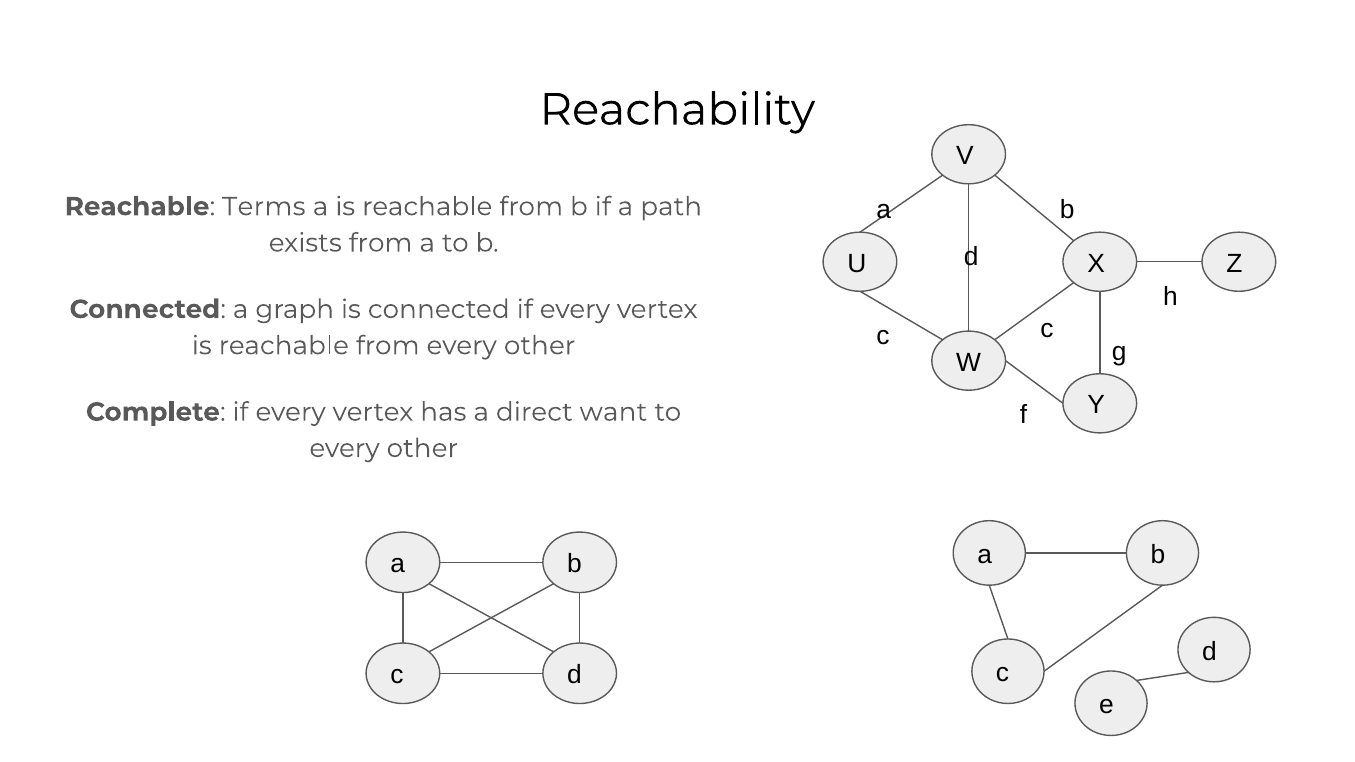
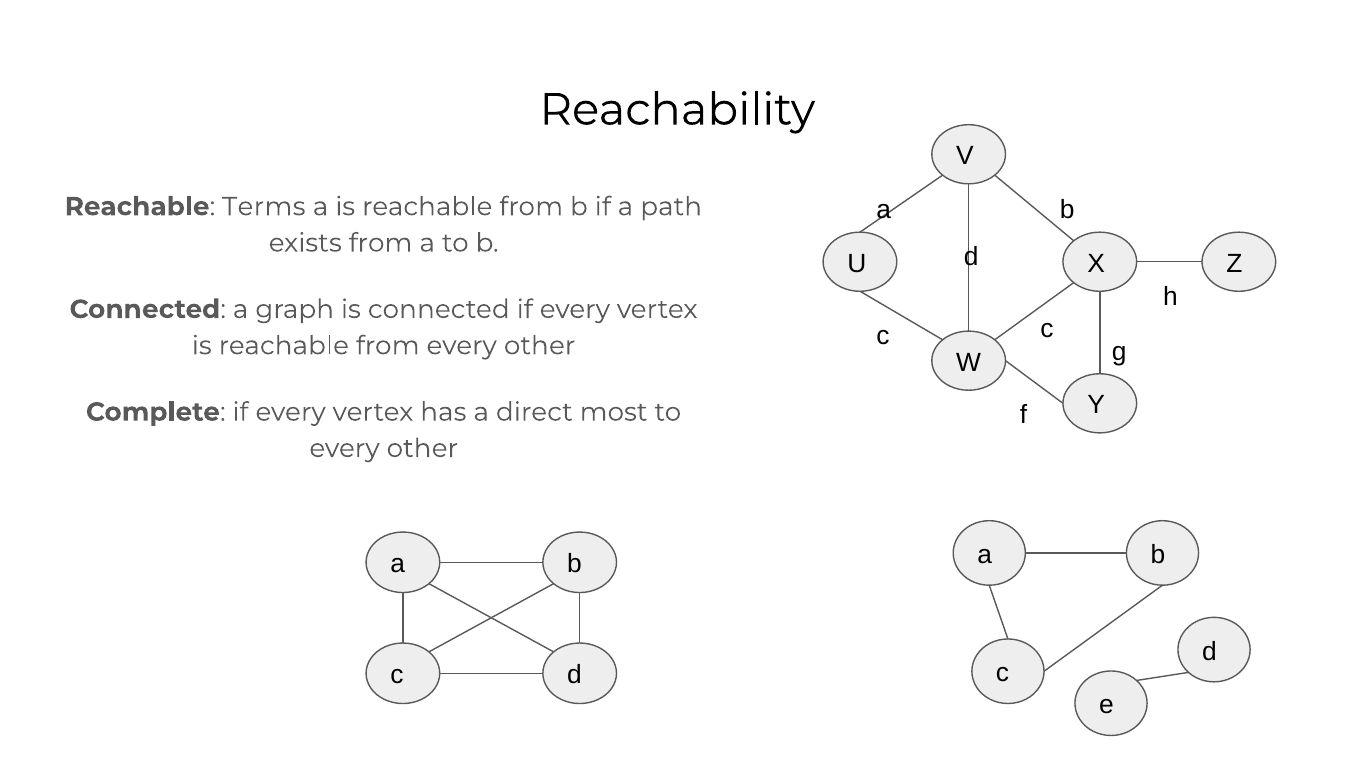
want: want -> most (614, 412)
